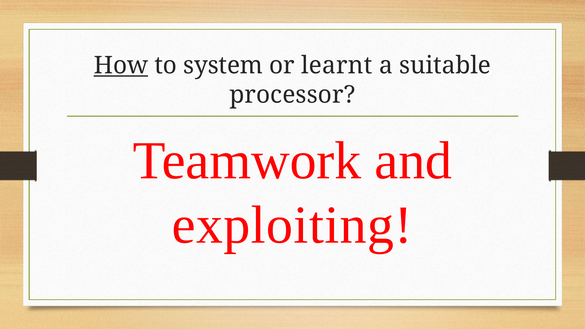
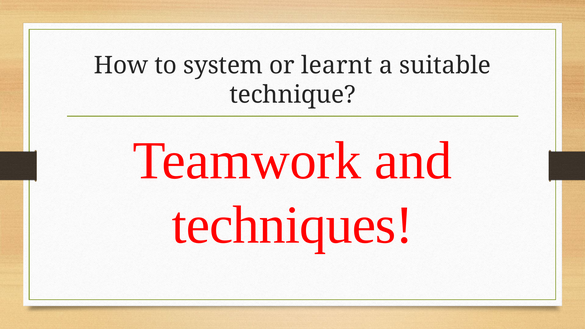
How underline: present -> none (121, 66)
processor: processor -> technique (293, 95)
exploiting: exploiting -> techniques (293, 225)
